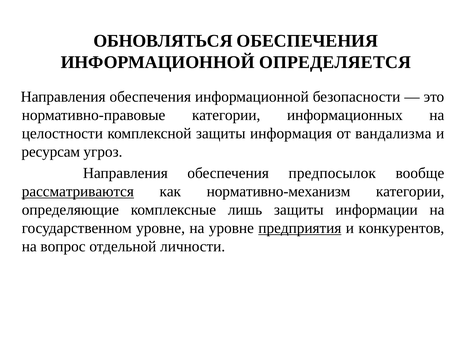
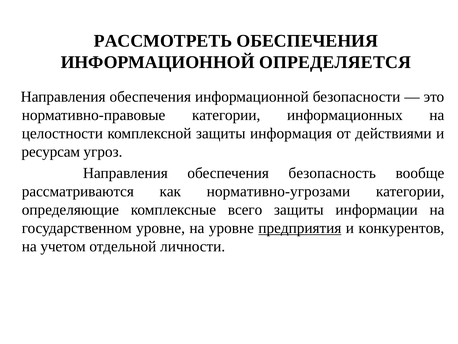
ОБНОВЛЯТЬСЯ: ОБНОВЛЯТЬСЯ -> РАССМОТРЕТЬ (163, 41)
вандализма: вандализма -> действиями (393, 133)
предпосылок: предпосылок -> безопасность (332, 173)
рассматриваются underline: present -> none (78, 191)
нормативно-механизм: нормативно-механизм -> нормативно-угрозами (278, 191)
лишь: лишь -> всего (245, 209)
вопрос: вопрос -> учетом (63, 246)
